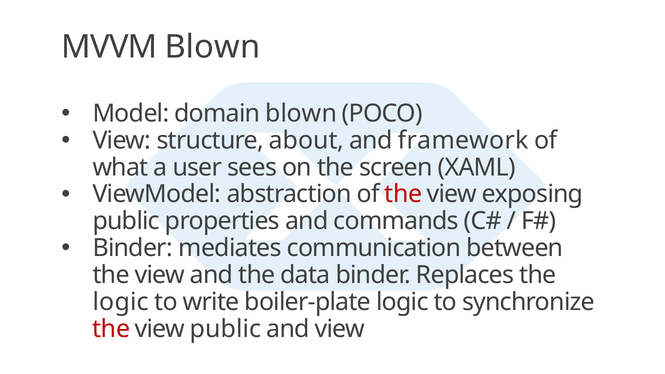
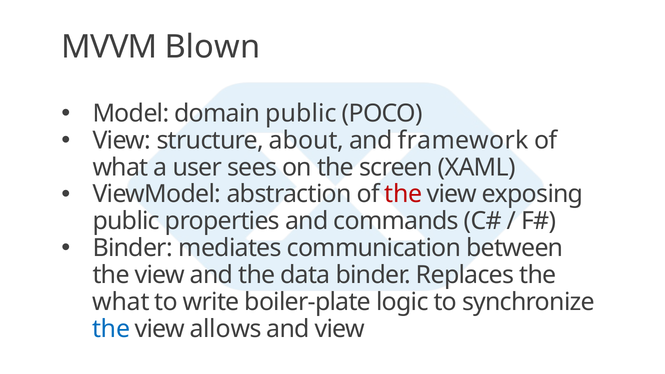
domain blown: blown -> public (301, 113)
logic: logic -> what (121, 302)
the colour: red -> blue (111, 329)
view public: public -> allows (226, 329)
